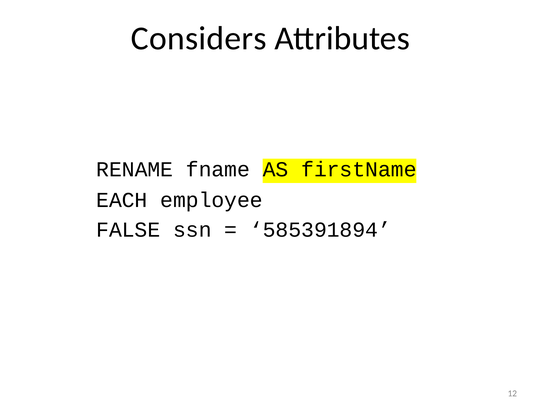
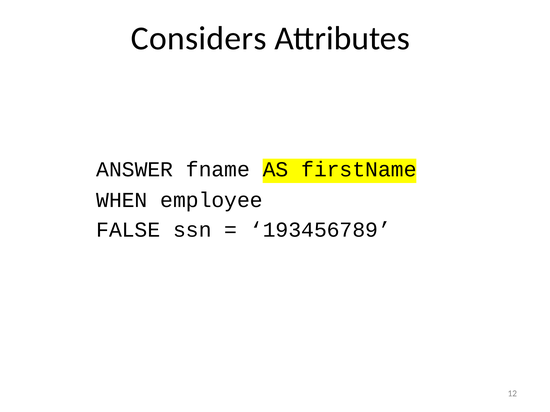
RENAME: RENAME -> ANSWER (135, 170)
EACH: EACH -> WHEN (122, 200)
585391894: 585391894 -> 193456789 (320, 230)
